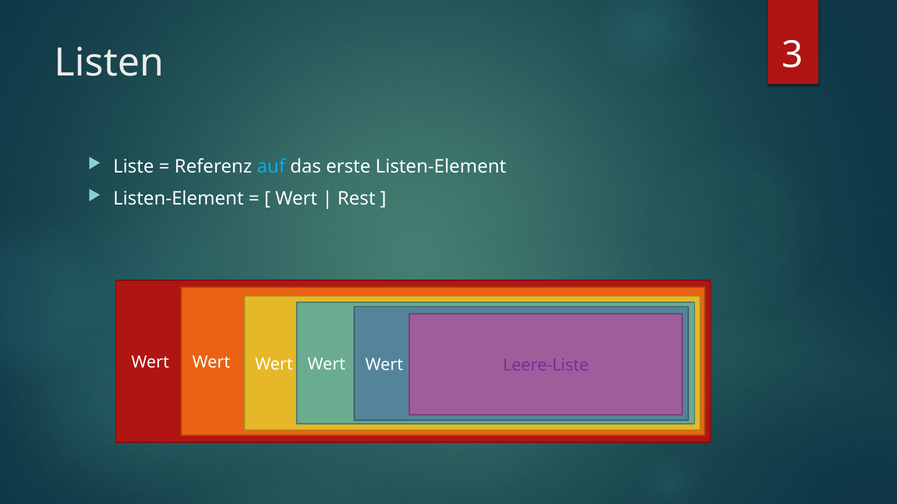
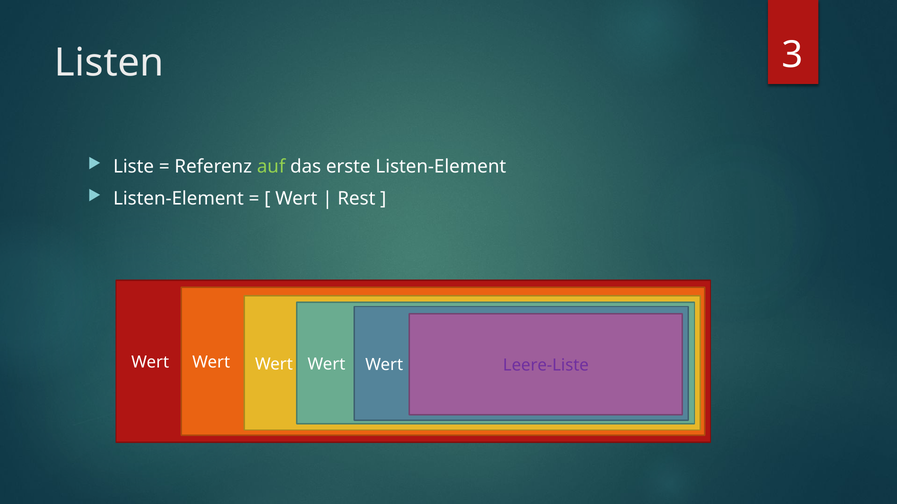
auf colour: light blue -> light green (271, 167)
